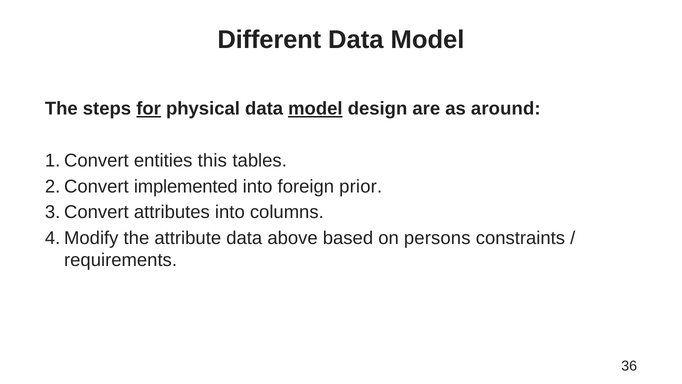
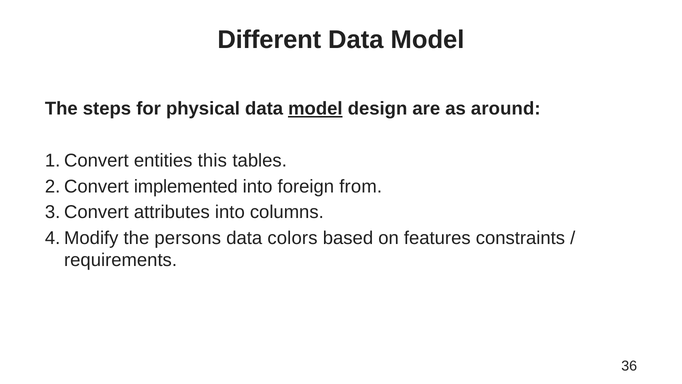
for underline: present -> none (149, 109)
prior: prior -> from (361, 186)
attribute: attribute -> persons (188, 238)
above: above -> colors (292, 238)
persons: persons -> features (437, 238)
